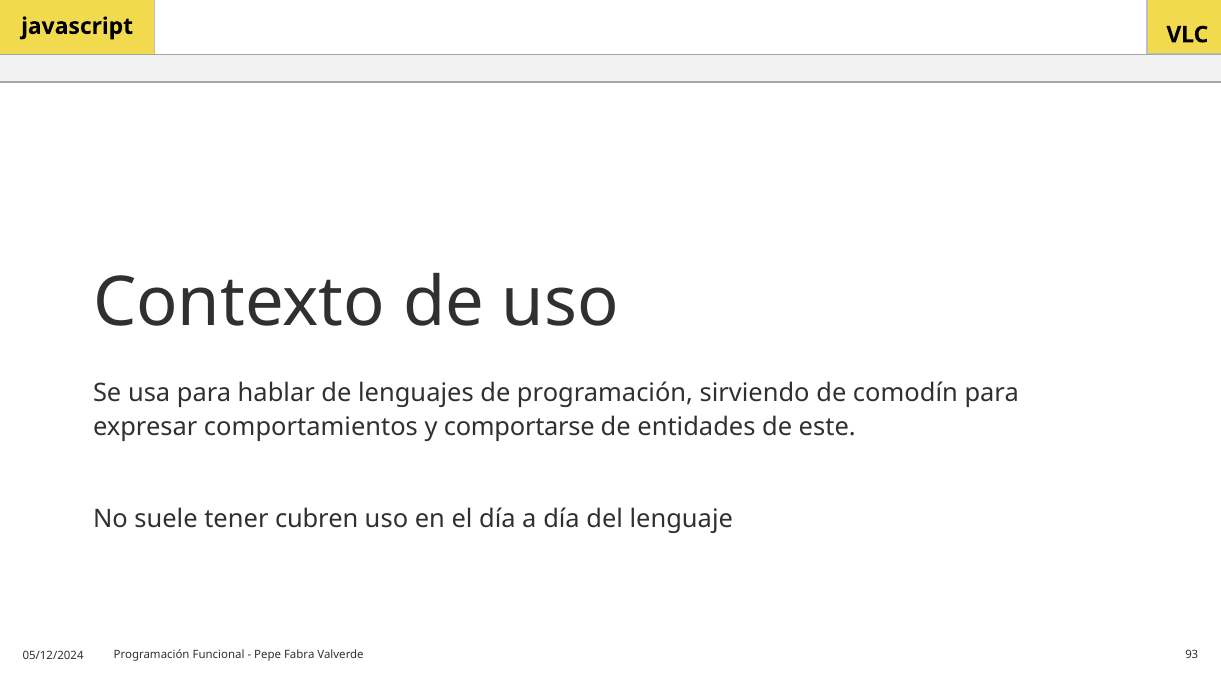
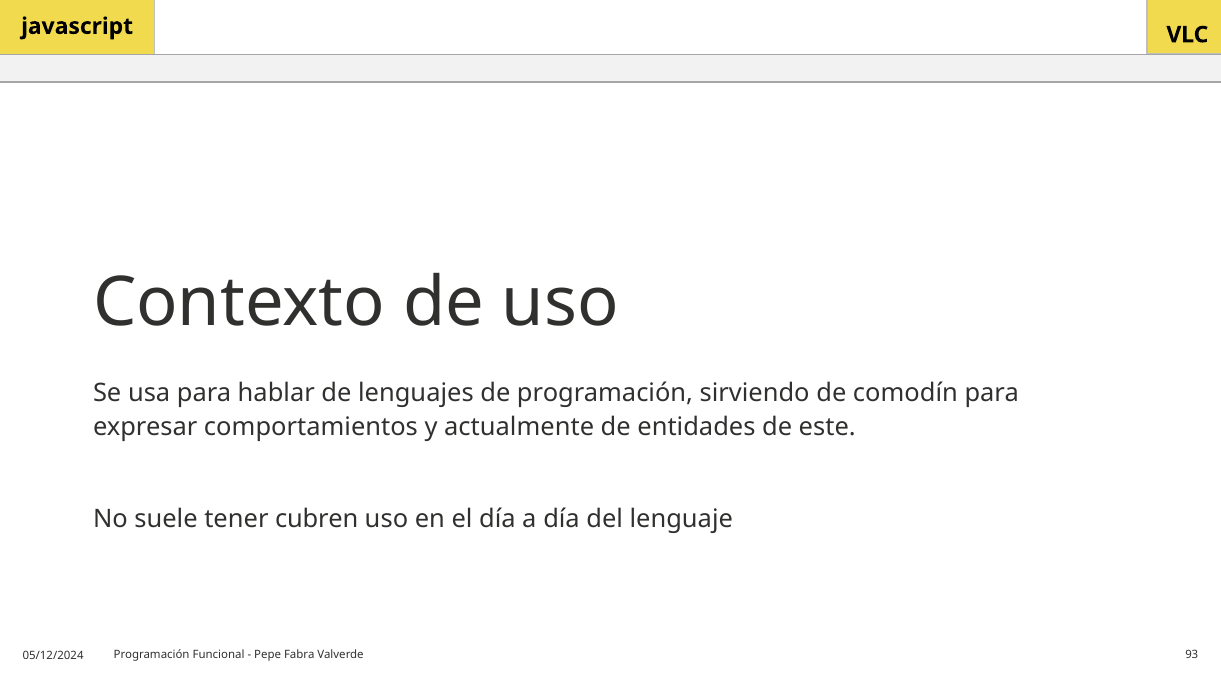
comportarse: comportarse -> actualmente (519, 427)
